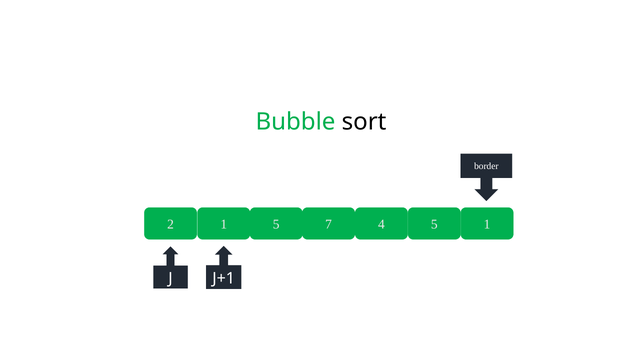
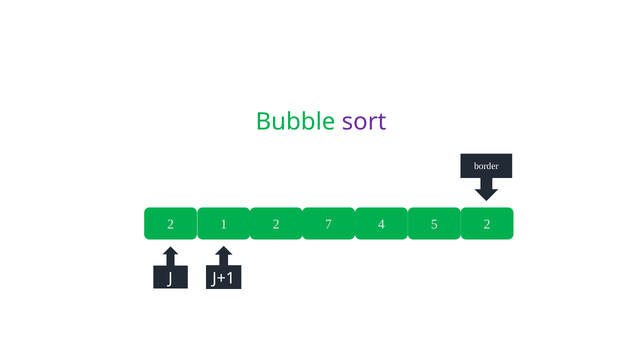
sort colour: black -> purple (364, 122)
1 5: 5 -> 2 (276, 224)
5 1: 1 -> 2 (487, 224)
